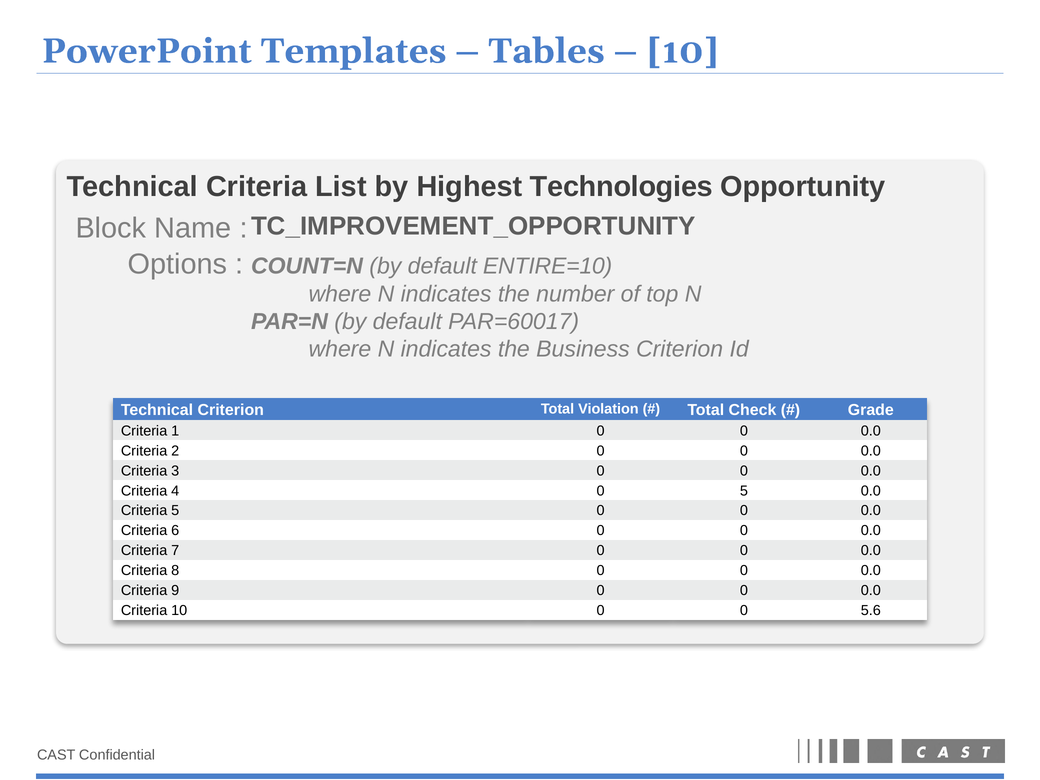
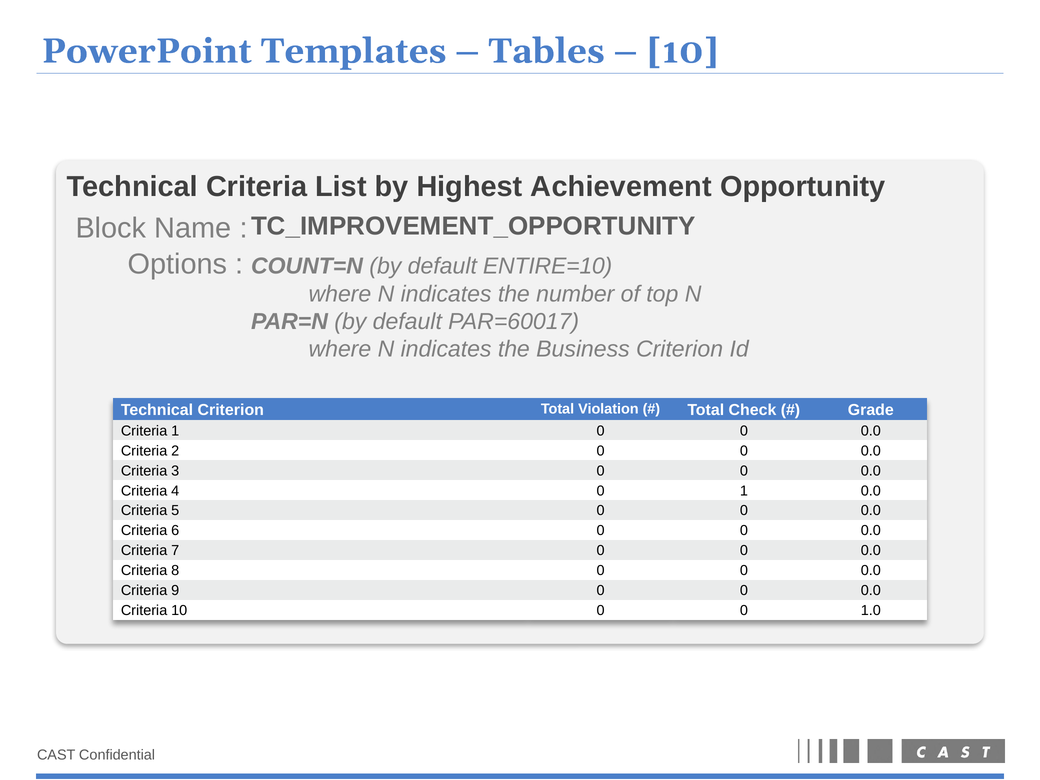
Technologies: Technologies -> Achievement (621, 187)
0 5: 5 -> 1 (744, 491)
5.6: 5.6 -> 1.0 (871, 611)
